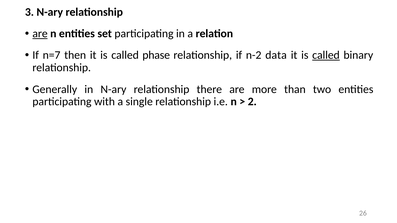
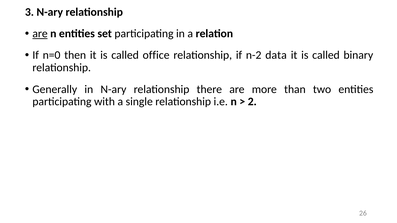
n=7: n=7 -> n=0 (52, 55)
phase: phase -> office (156, 55)
called underline: present -> none (326, 55)
